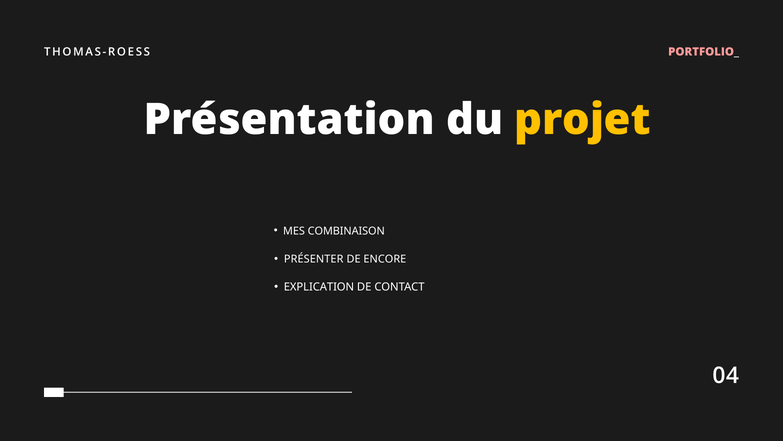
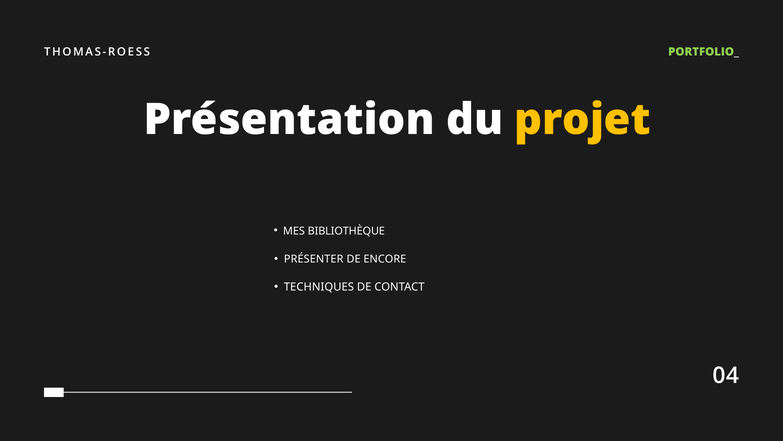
PORTFOLIO colour: pink -> light green (701, 52)
COMBINAISON: COMBINAISON -> BIBLIOTHÈQUE (346, 231)
EXPLICATION: EXPLICATION -> TECHNIQUES (319, 287)
